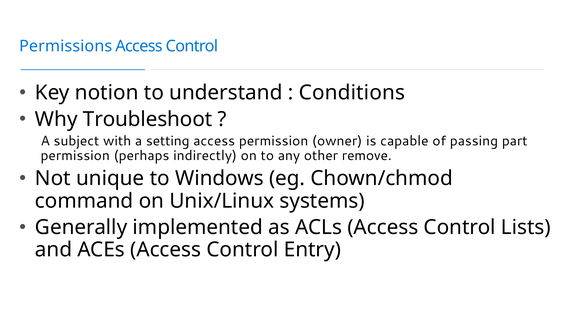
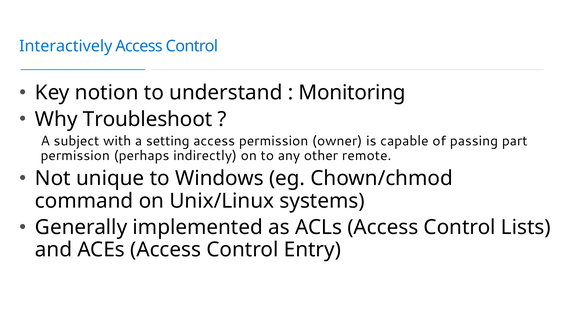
Permissions: Permissions -> Interactively (66, 46)
Conditions: Conditions -> Monitoring (352, 93)
remove: remove -> remote (367, 156)
